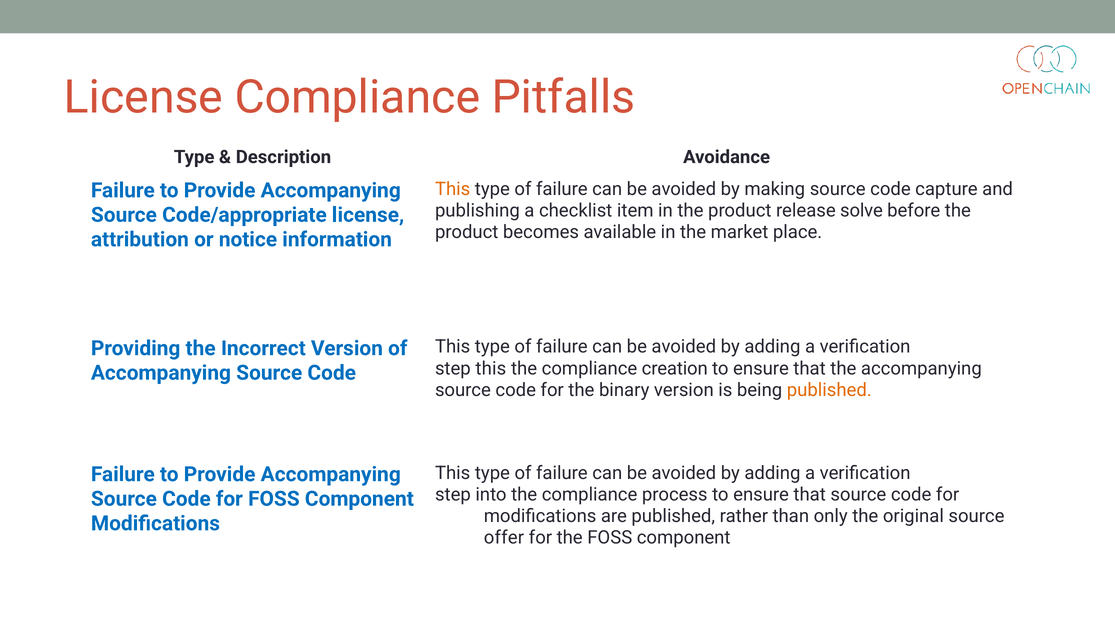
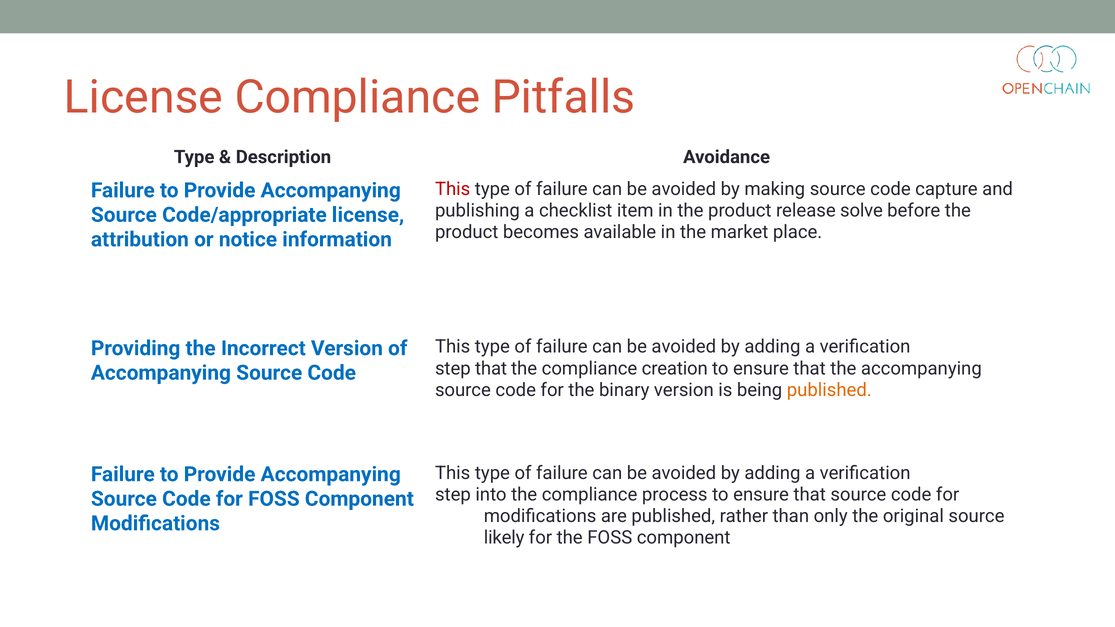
This colour: orange -> red (453, 189)
step this: this -> that (491, 369)
offer: offer -> likely (504, 538)
